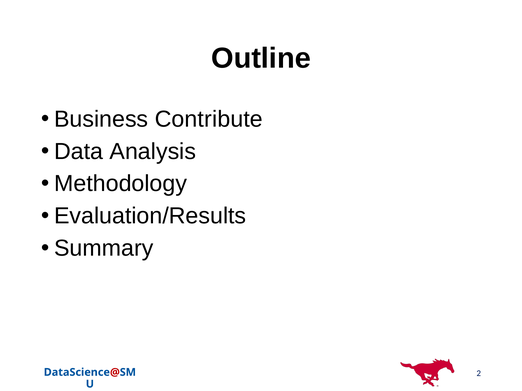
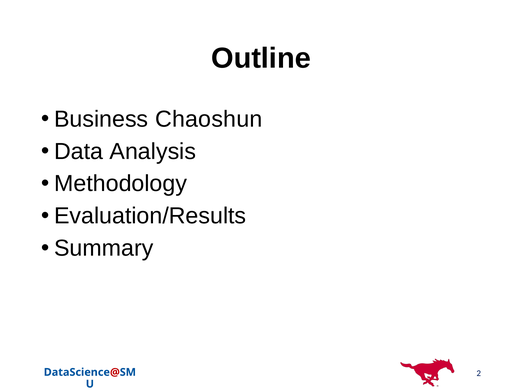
Contribute: Contribute -> Chaoshun (209, 119)
